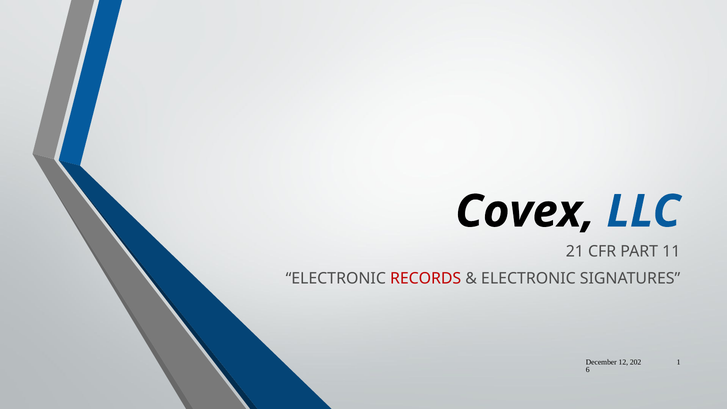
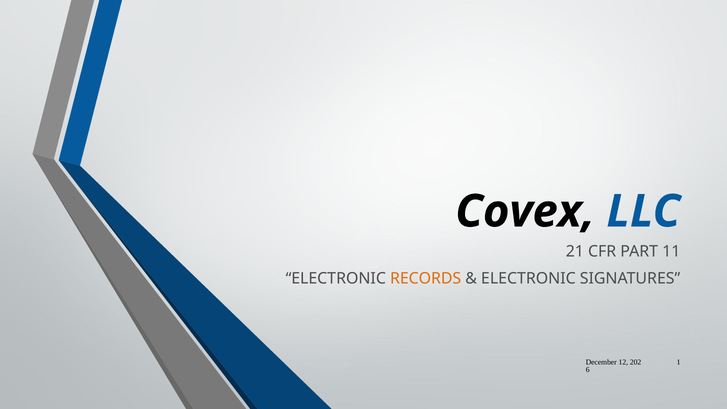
RECORDS colour: red -> orange (426, 278)
